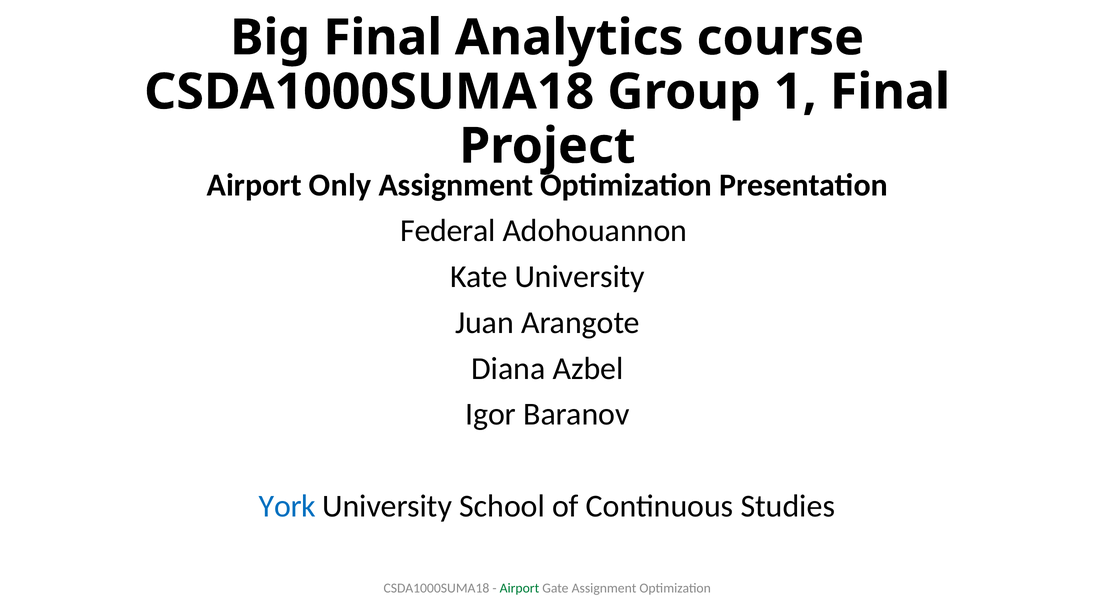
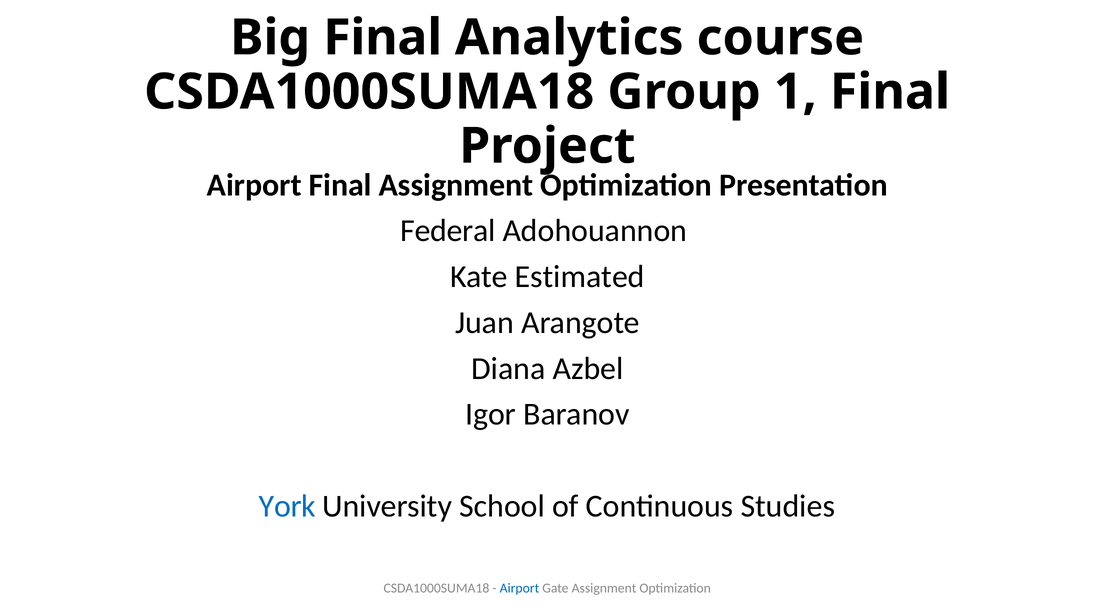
Airport Only: Only -> Final (340, 185)
Kate University: University -> Estimated (580, 277)
Airport colour: green -> blue (519, 588)
